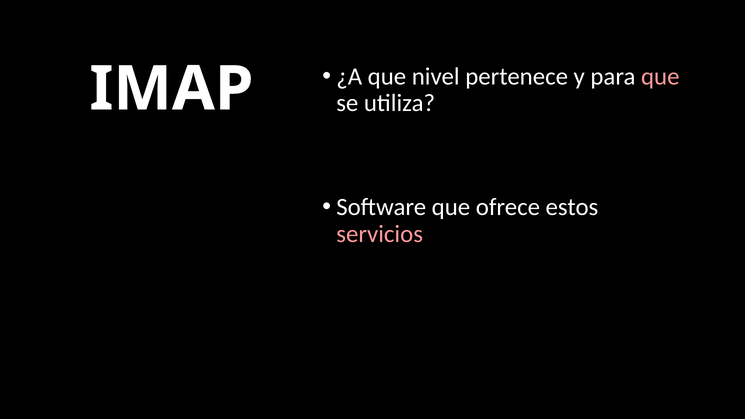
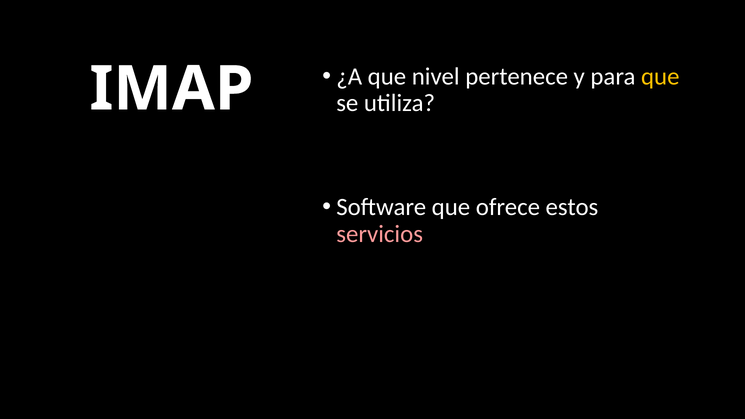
que colour: pink -> yellow (660, 76)
